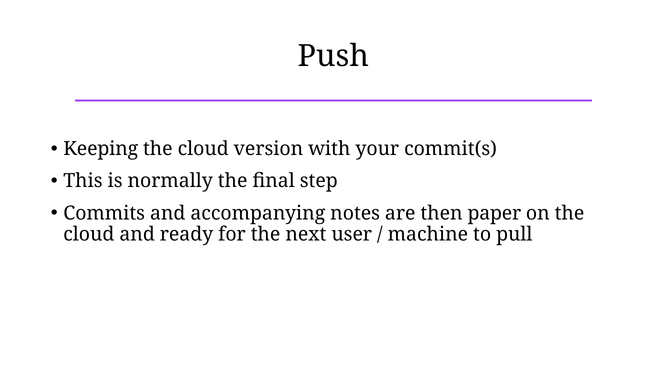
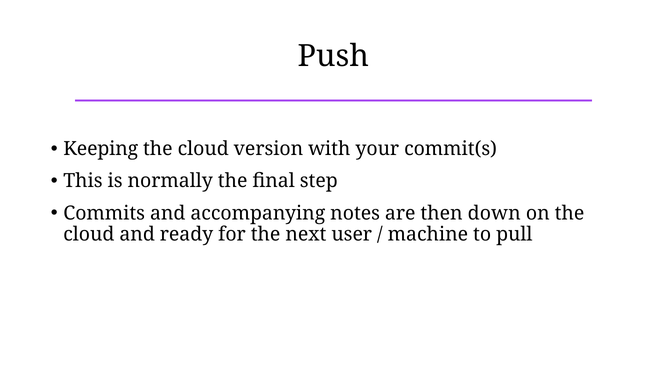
paper: paper -> down (494, 213)
